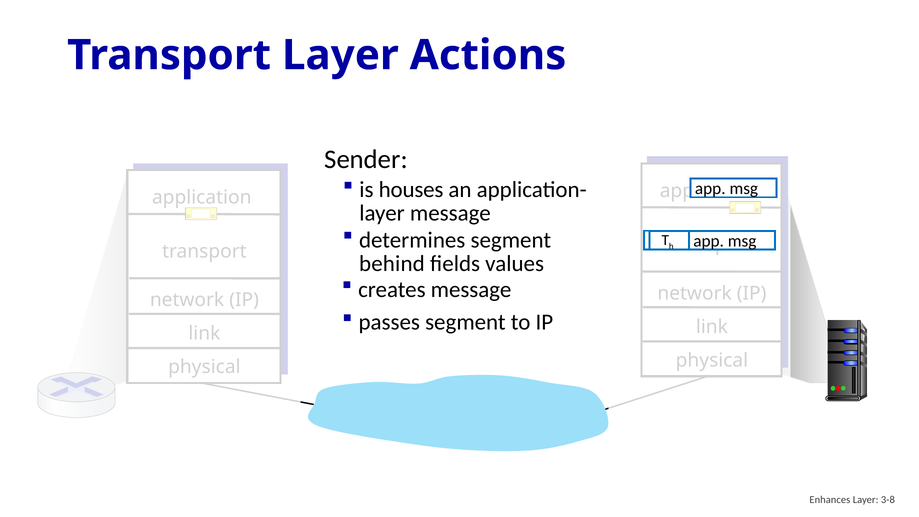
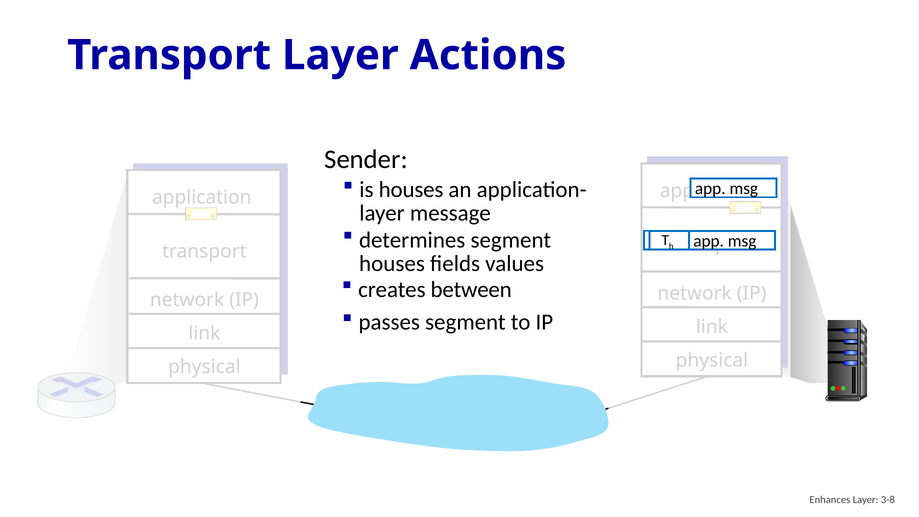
behind: behind -> houses (392, 263)
creates message: message -> between (471, 290)
